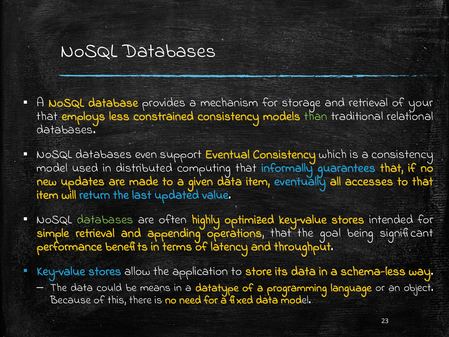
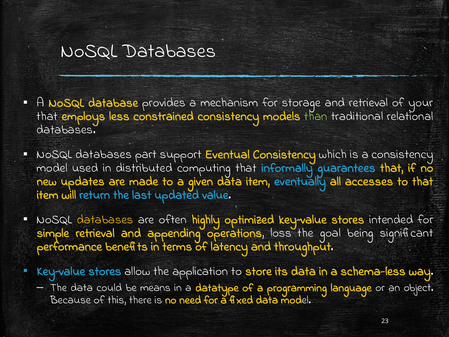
even: even -> part (146, 154)
databases colour: light green -> yellow (105, 219)
operations that: that -> loss (281, 233)
